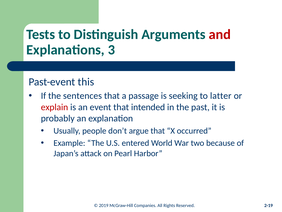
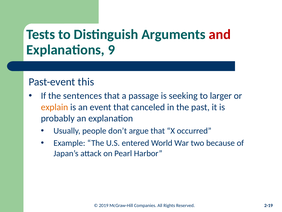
3: 3 -> 9 (111, 50)
latter: latter -> larger (221, 96)
explain colour: red -> orange (54, 107)
intended: intended -> canceled (148, 107)
